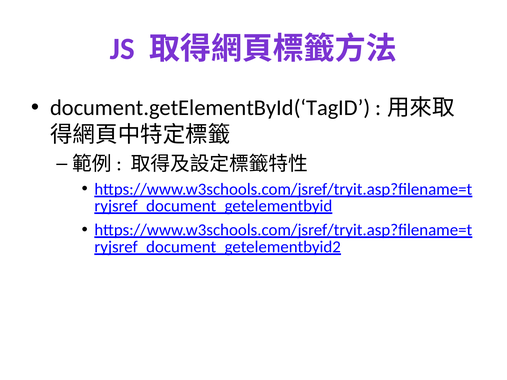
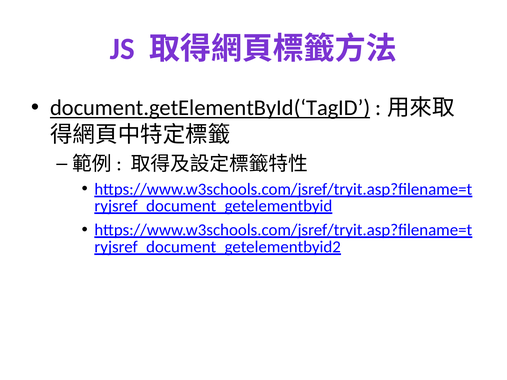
document.getElementById(‘TagID underline: none -> present (210, 108)
